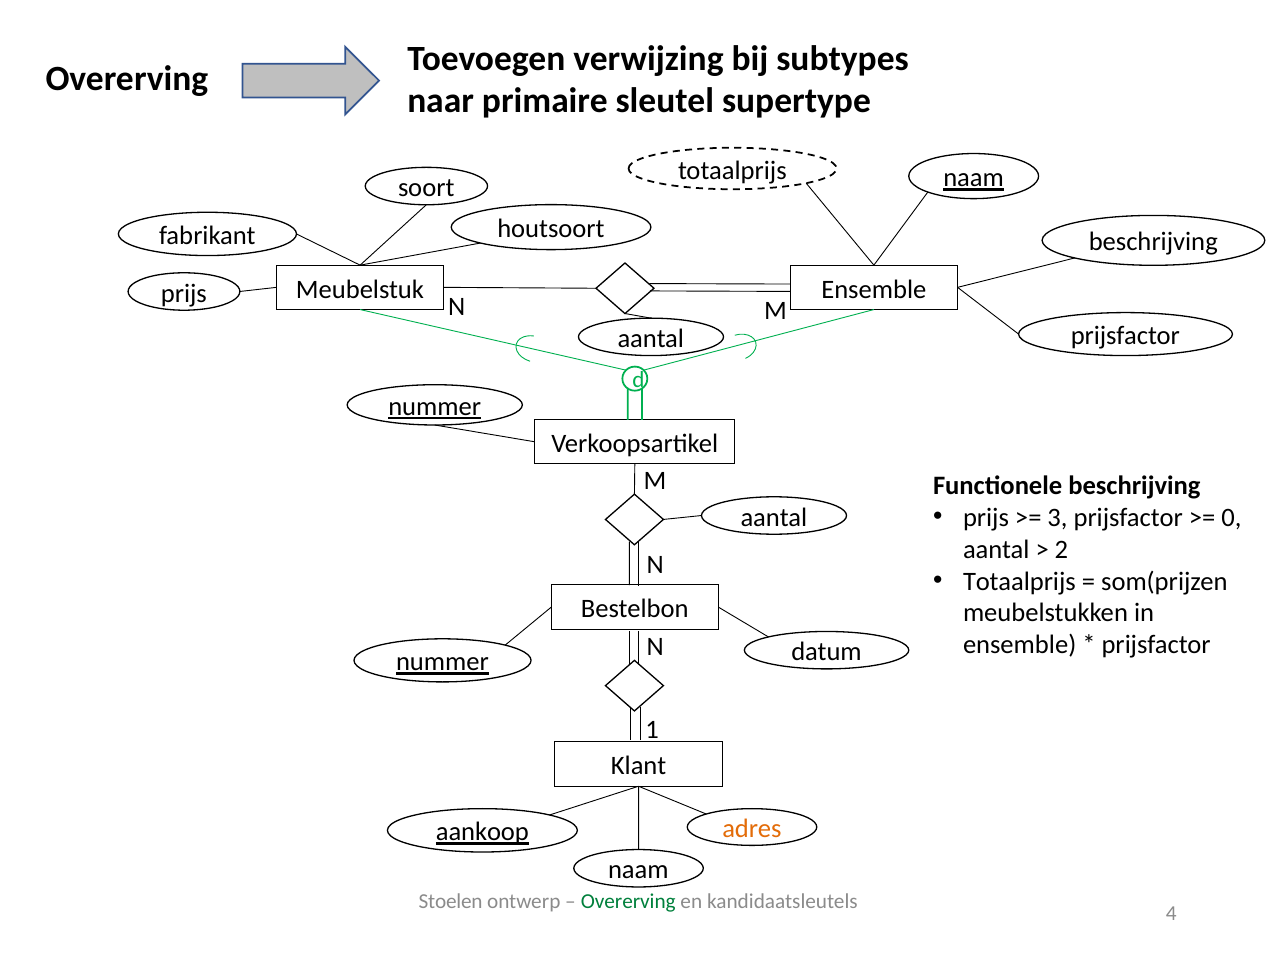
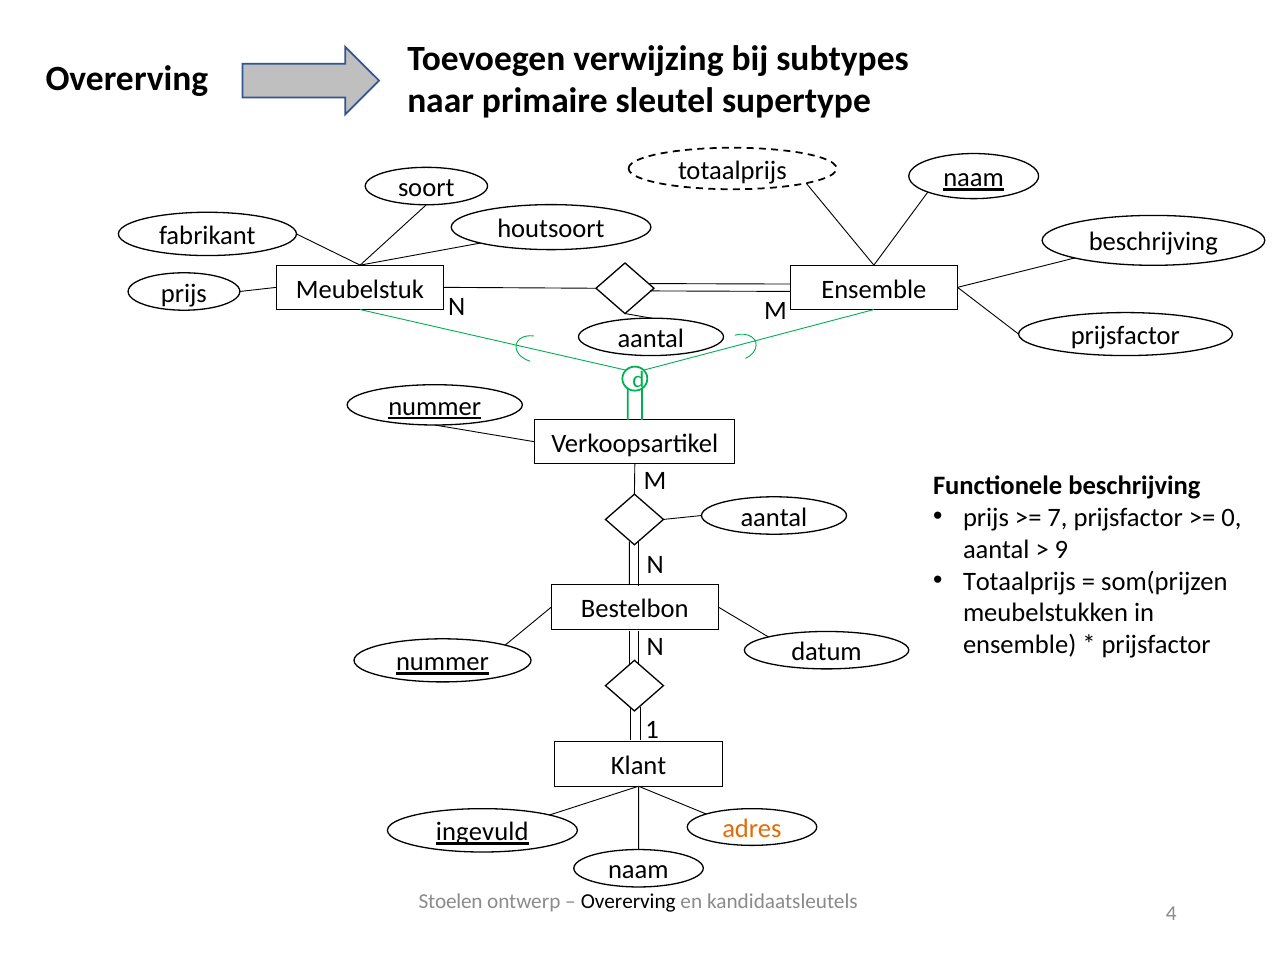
3: 3 -> 7 (1058, 518)
2: 2 -> 9 (1061, 550)
aankoop: aankoop -> ingevuld (482, 833)
Overerving colour: green -> black (628, 902)
